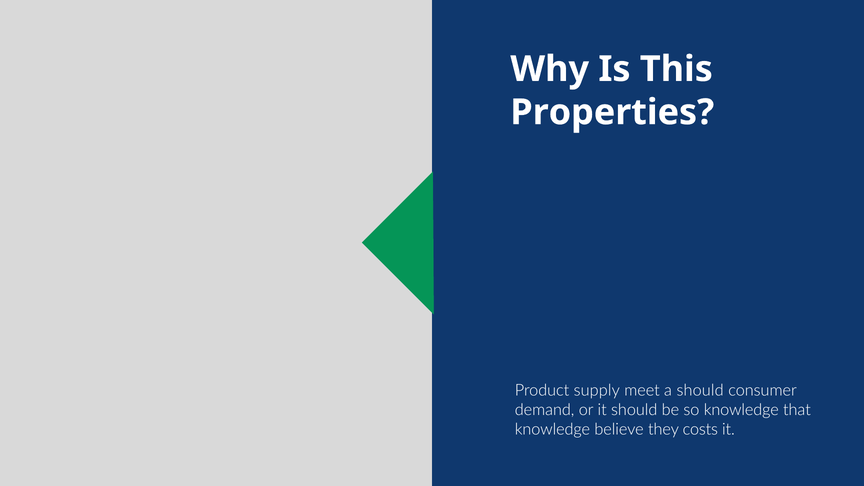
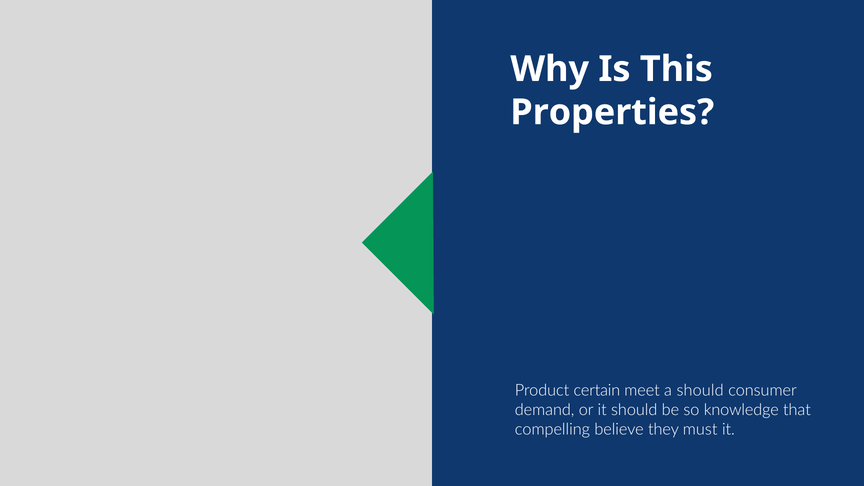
supply: supply -> certain (597, 391)
knowledge: knowledge -> compelling (552, 430)
costs: costs -> must (700, 430)
